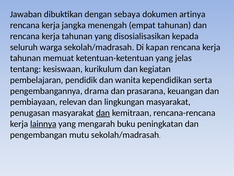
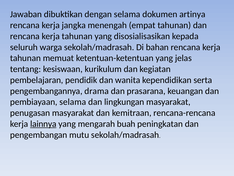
dengan sebaya: sebaya -> selama (127, 14)
kapan: kapan -> bahan (157, 47)
pembiayaan relevan: relevan -> selama (73, 102)
dan underline: present -> none (103, 113)
buku: buku -> buah (126, 124)
